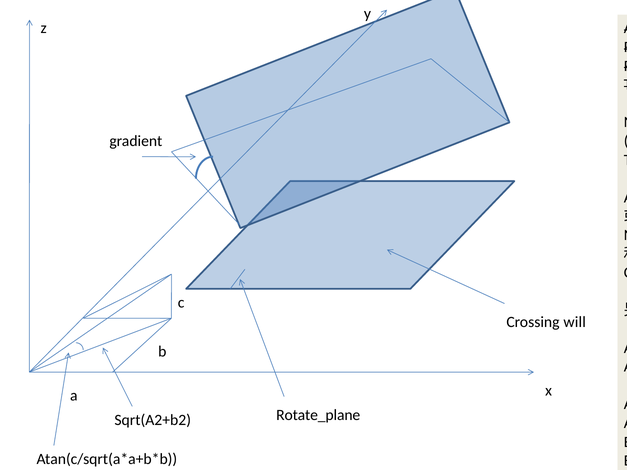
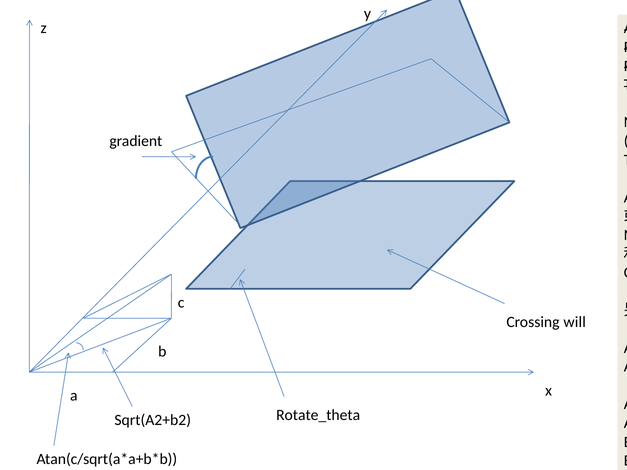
Rotate_plane: Rotate_plane -> Rotate_theta (318, 415)
